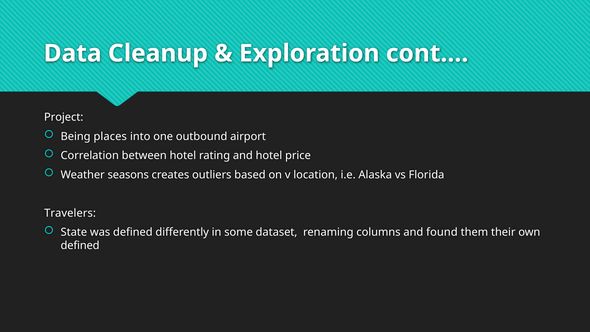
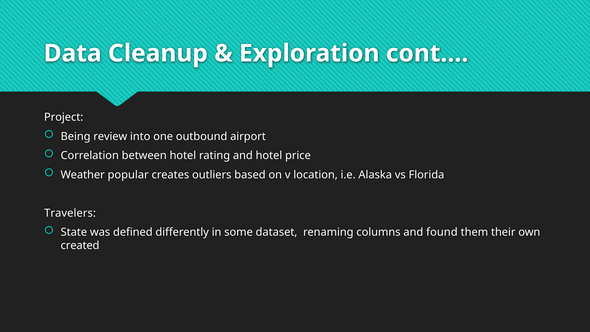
places: places -> review (110, 136)
seasons: seasons -> popular (128, 175)
defined: defined -> created (80, 246)
